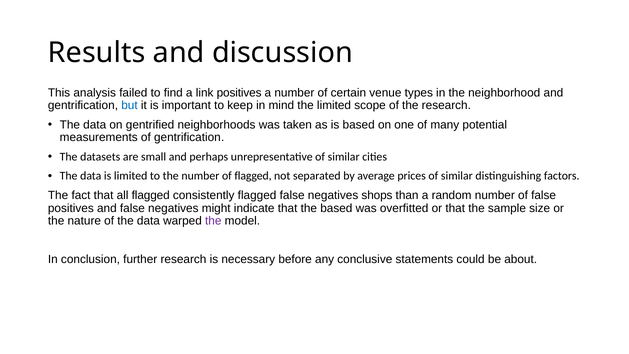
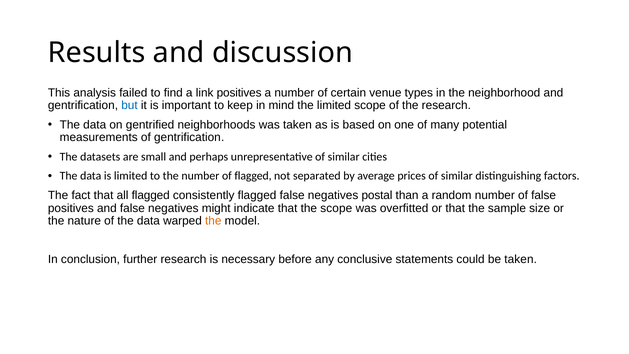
shops: shops -> postal (377, 195)
the based: based -> scope (336, 208)
the colour: purple -> orange (213, 221)
be about: about -> taken (521, 259)
